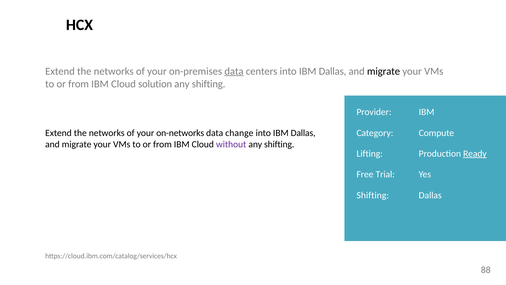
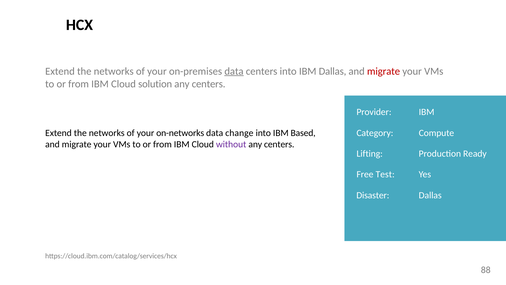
migrate colour: black -> red (384, 71)
shifting: shifting -> centers (209, 84)
Dallas: Dallas -> Based (303, 133)
shifting: shifting -> centers (279, 144)
Ready underline: present -> none (475, 153)
Trial: Trial -> Test (385, 174)
Shifting: Shifting -> Disaster (373, 195)
